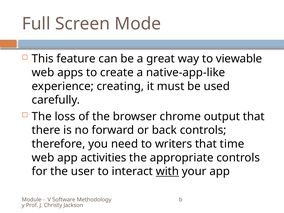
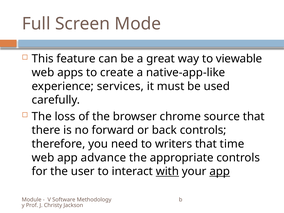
creating: creating -> services (120, 86)
output: output -> source (222, 116)
activities: activities -> advance (103, 158)
app underline: none -> present (220, 171)
